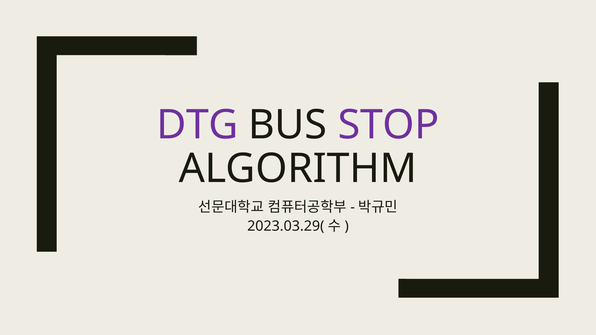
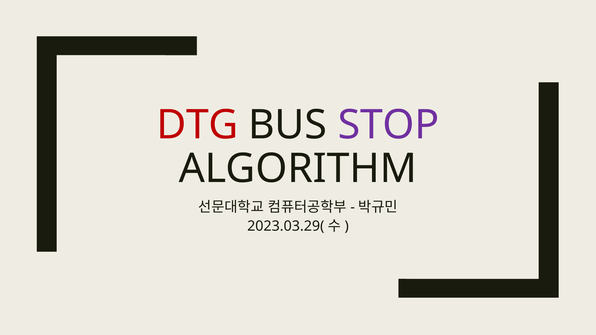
DTG colour: purple -> red (197, 125)
